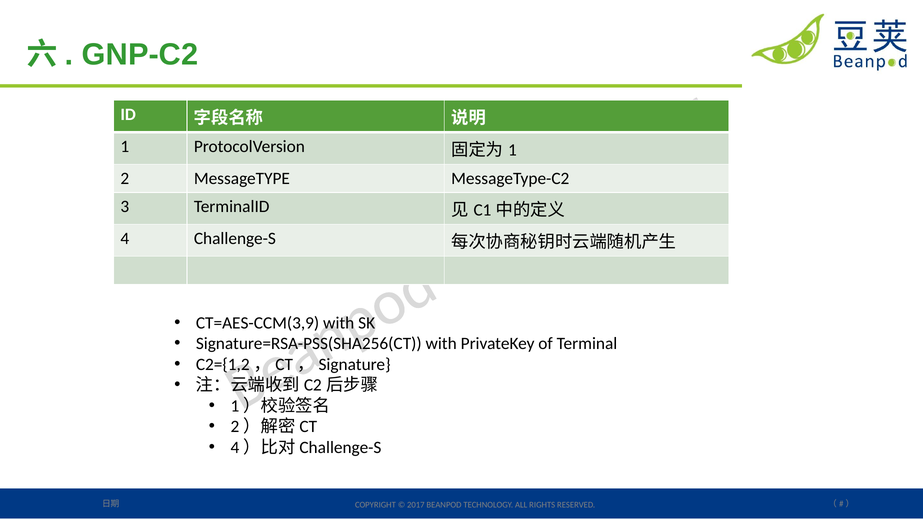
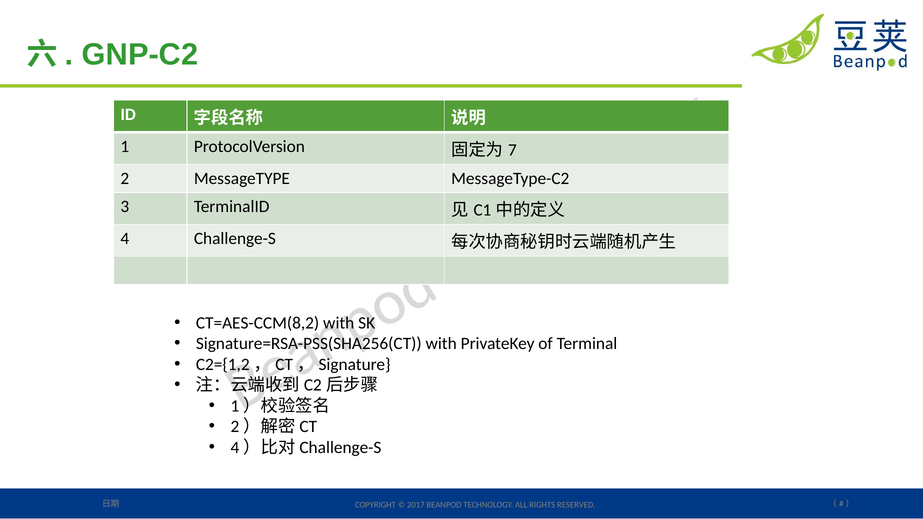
1: 1 -> 7 (512, 150)
CT=AES-CCM(3,9: CT=AES-CCM(3,9 -> CT=AES-CCM(8,2 (258, 323)
